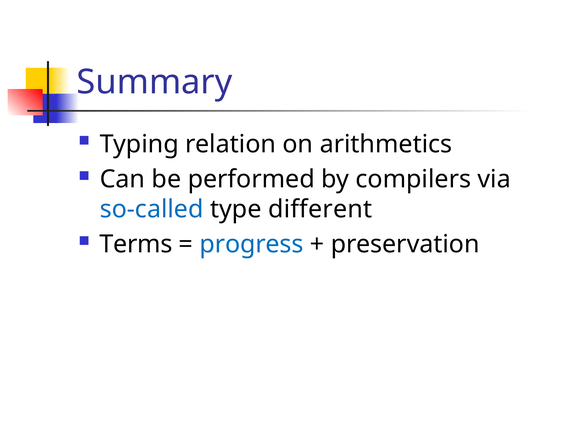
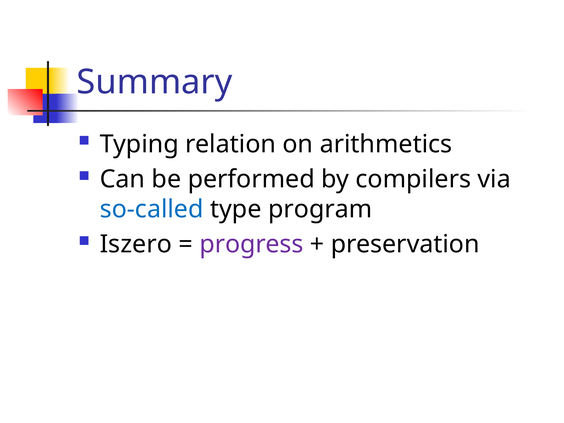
different: different -> program (320, 209)
Terms: Terms -> Iszero (136, 244)
progress colour: blue -> purple (251, 244)
